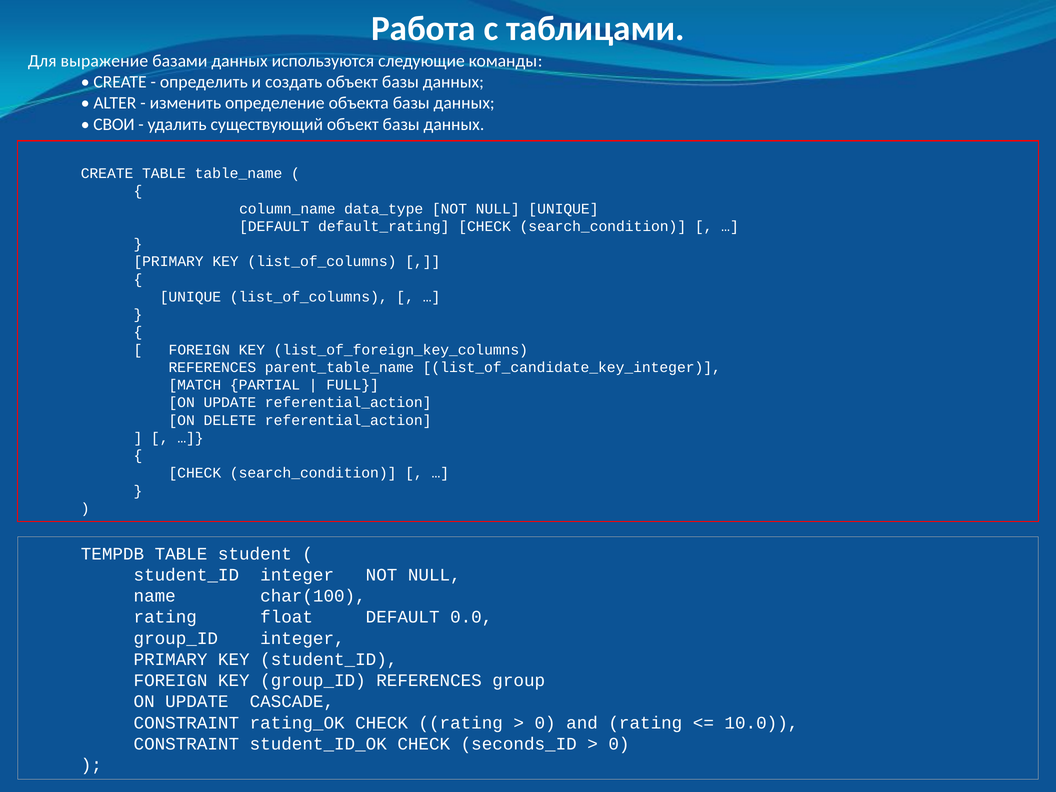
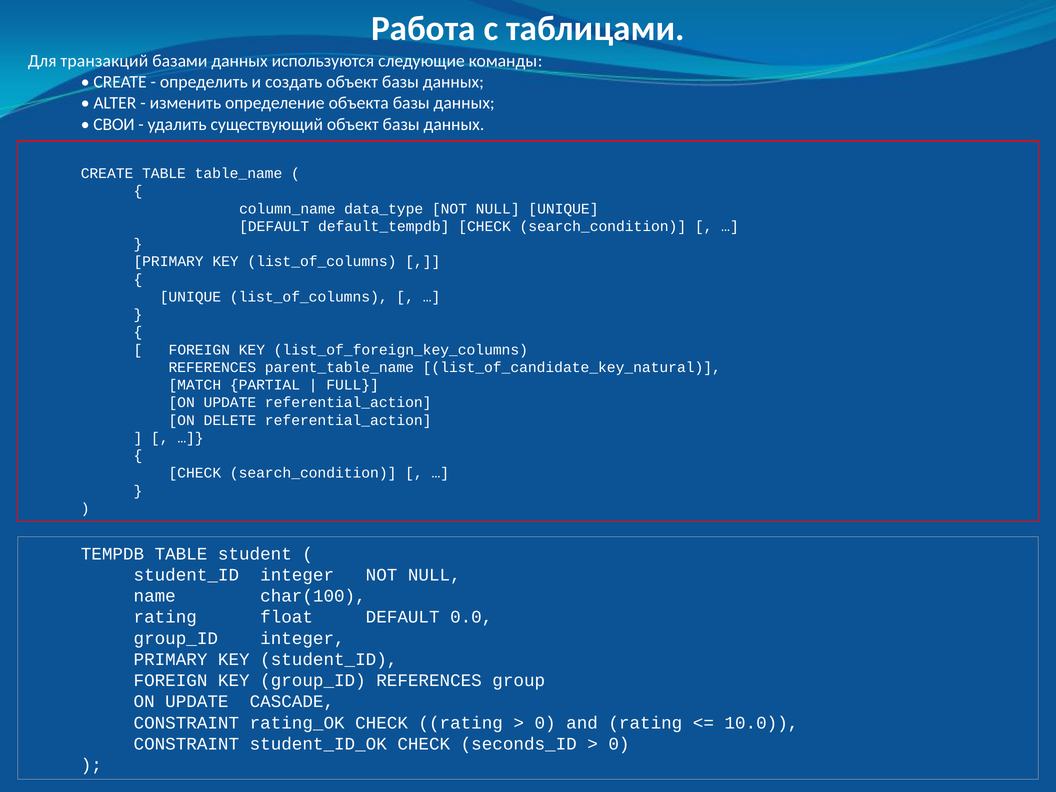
выражение: выражение -> транзакций (104, 61)
default_rating: default_rating -> default_tempdb (384, 226)
list_of_candidate_key_integer: list_of_candidate_key_integer -> list_of_candidate_key_natural (572, 367)
